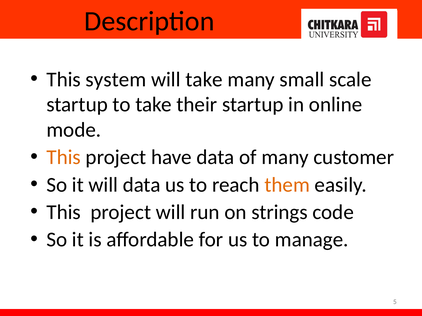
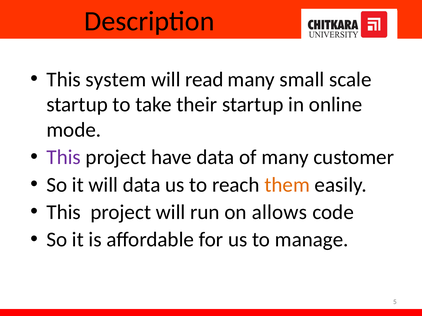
will take: take -> read (204, 80)
This colour: orange -> purple (64, 158)
strings: strings -> allows (279, 212)
